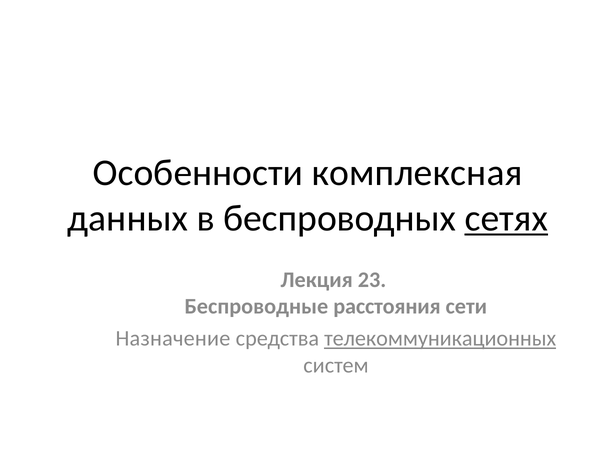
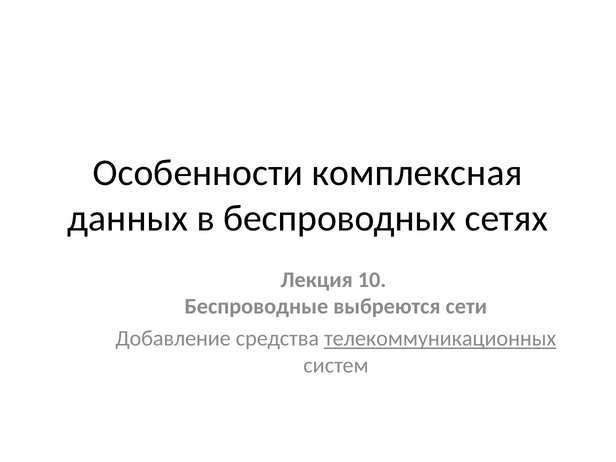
сетях underline: present -> none (506, 218)
23: 23 -> 10 (372, 280)
расстояния: расстояния -> выбреются (387, 306)
Назначение: Назначение -> Добавление (173, 339)
